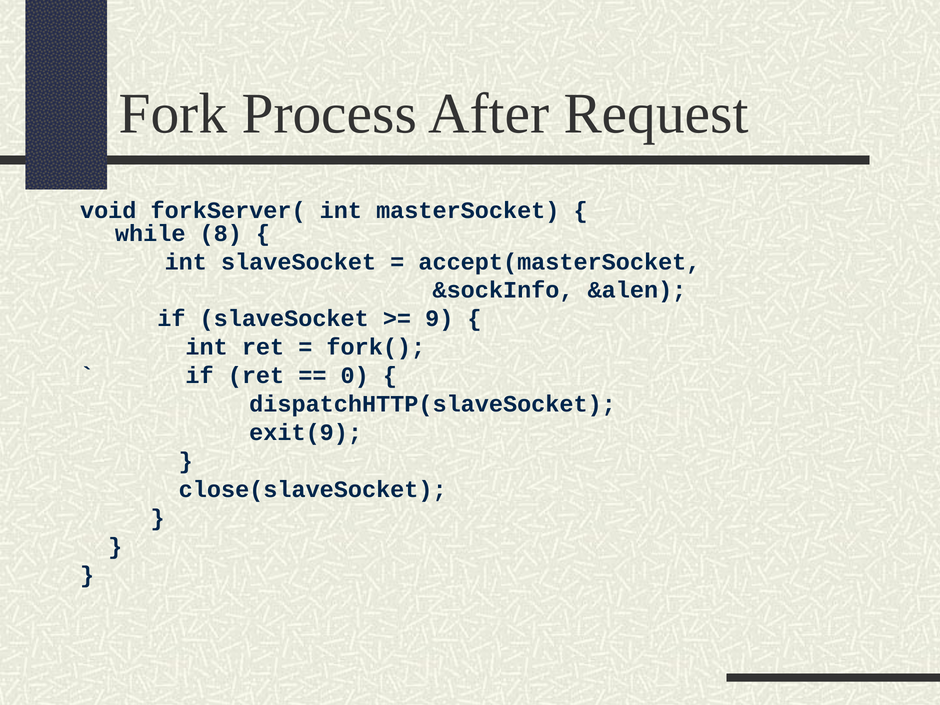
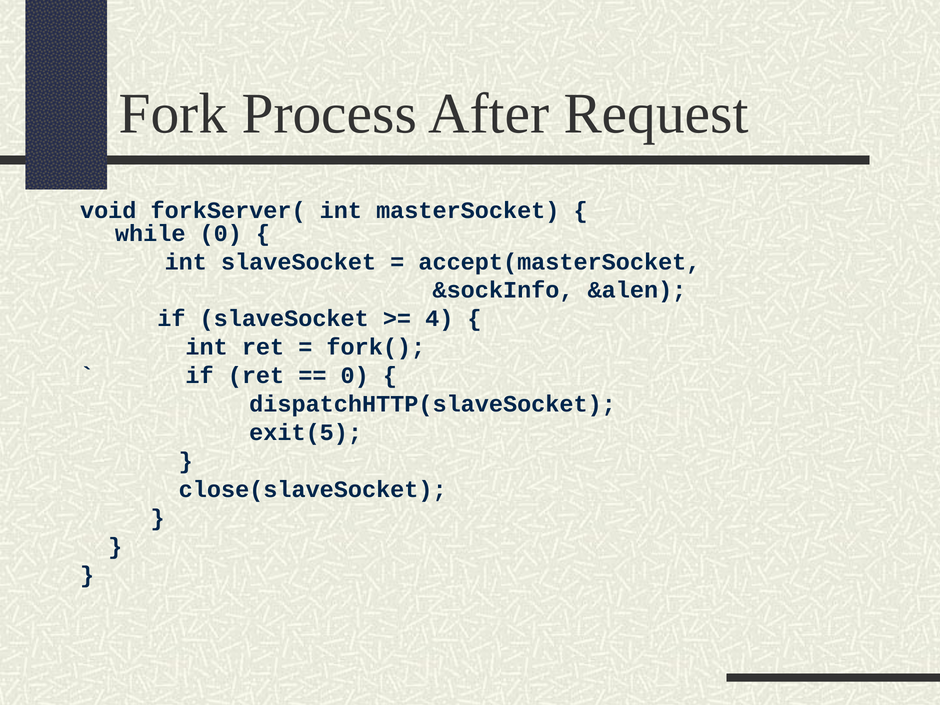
while 8: 8 -> 0 (221, 233)
9: 9 -> 4 (439, 319)
exit(9: exit(9 -> exit(5 (306, 433)
